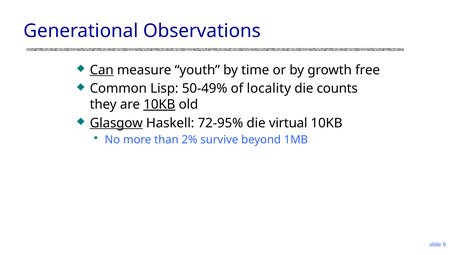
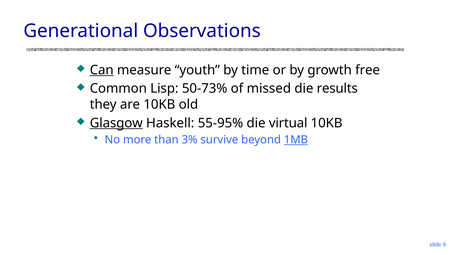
50-49%: 50-49% -> 50-73% (205, 89)
locality: locality -> missed (269, 89)
counts: counts -> results (337, 89)
10KB underline: present -> none (159, 104)
72-95%: 72-95% -> 55-95% (220, 123)
2%: 2% -> 3% (190, 140)
1MB underline: none -> present (296, 140)
